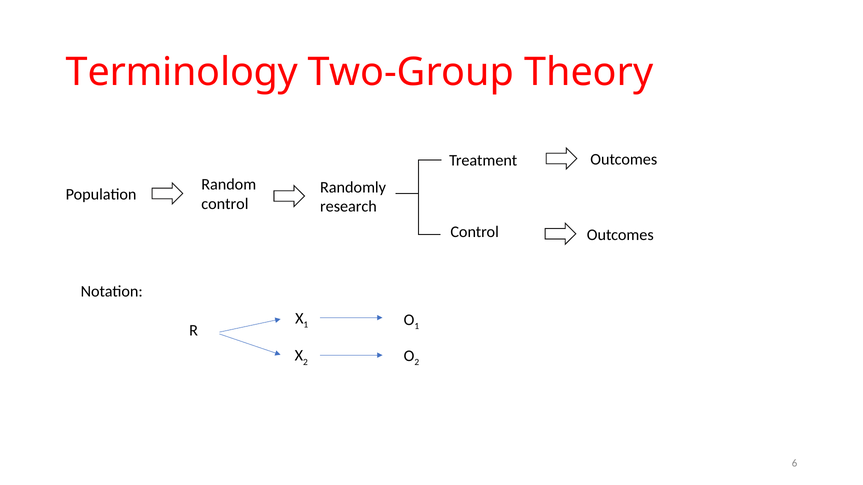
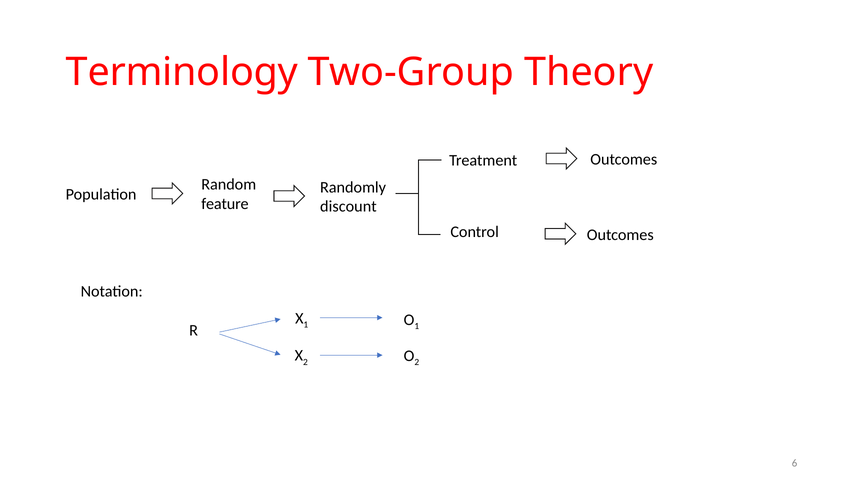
control: control -> feature (225, 204)
research: research -> discount (348, 207)
